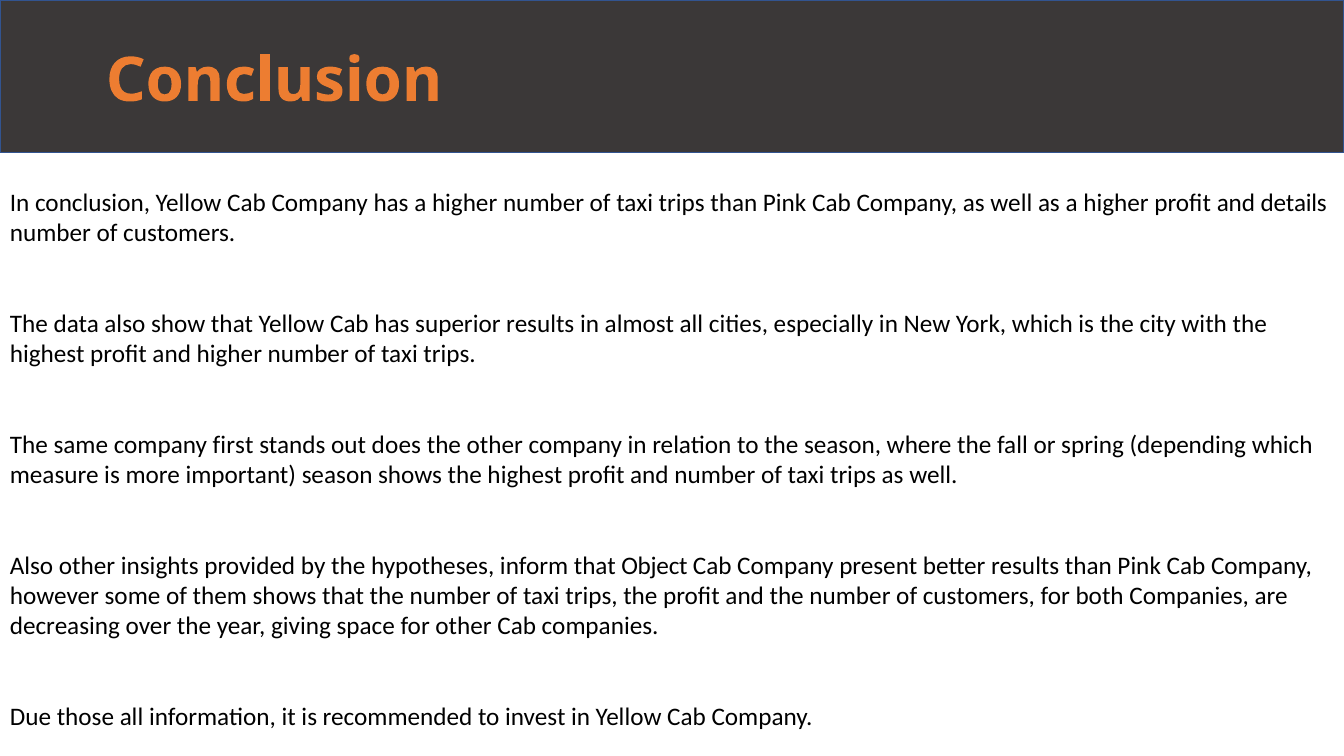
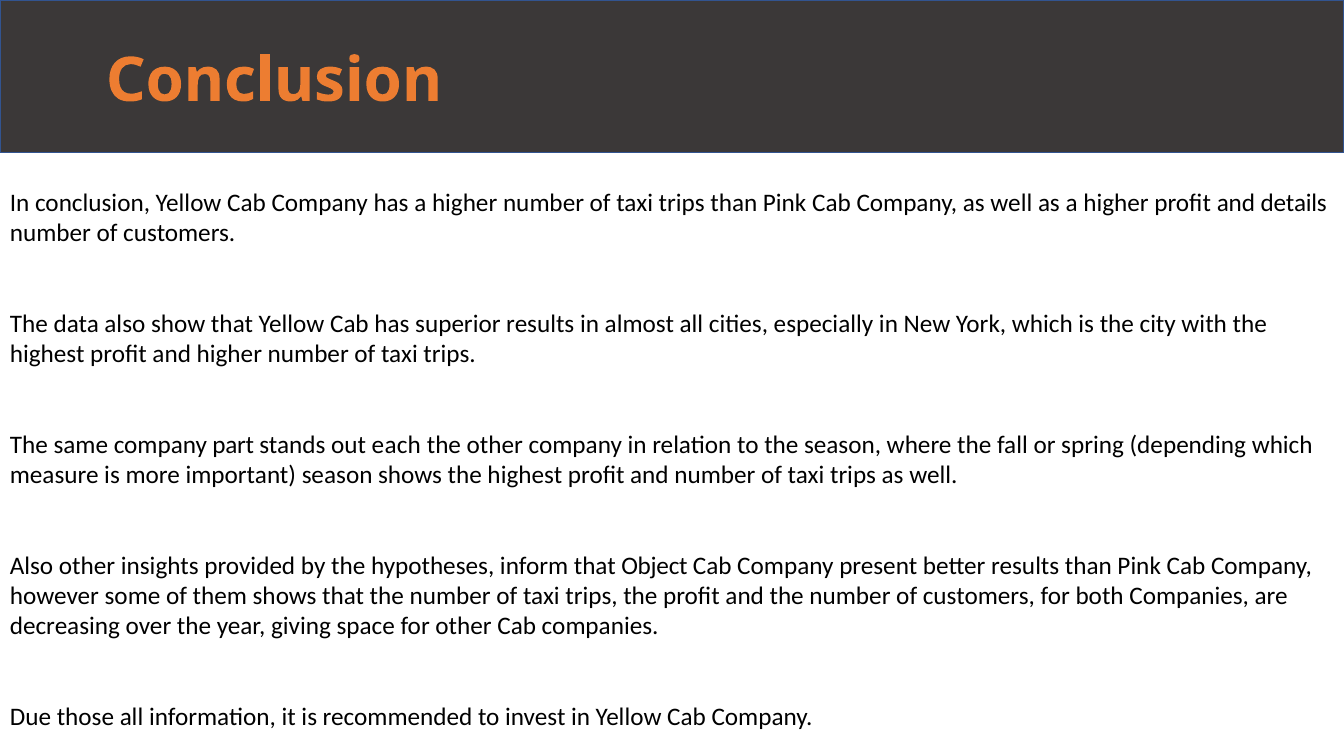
first: first -> part (233, 445)
does: does -> each (396, 445)
